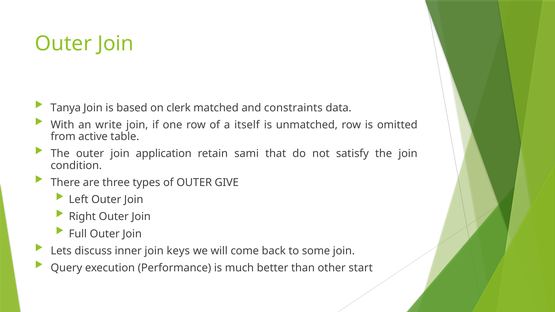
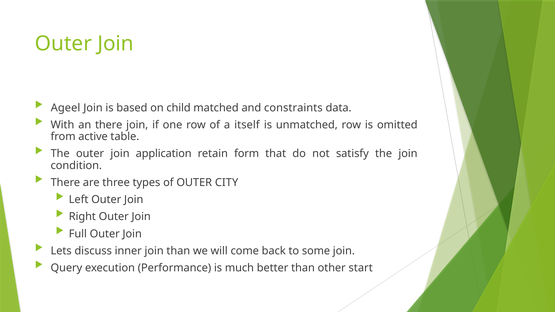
Tanya: Tanya -> Ageel (66, 108)
clerk: clerk -> child (179, 108)
an write: write -> there (109, 125)
sami: sami -> form (247, 154)
GIVE: GIVE -> CITY (227, 183)
join keys: keys -> than (178, 251)
